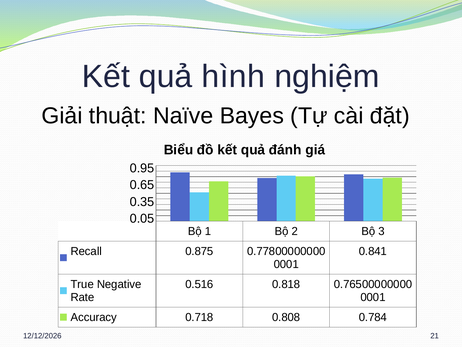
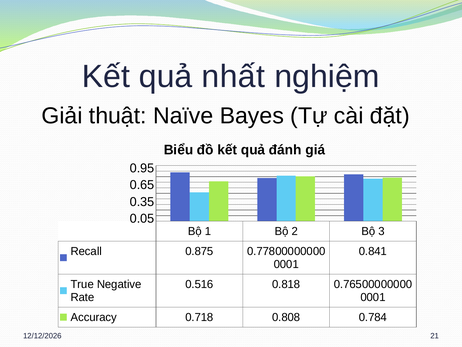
hình: hình -> nhất (233, 76)
